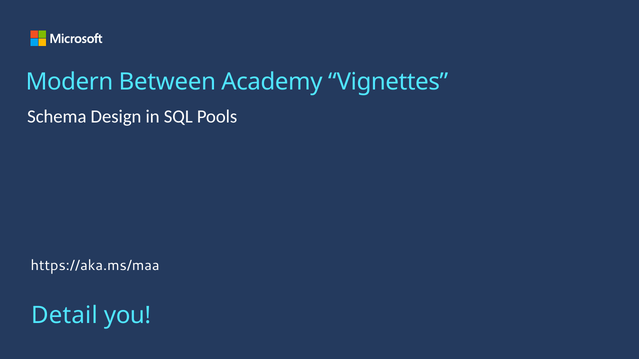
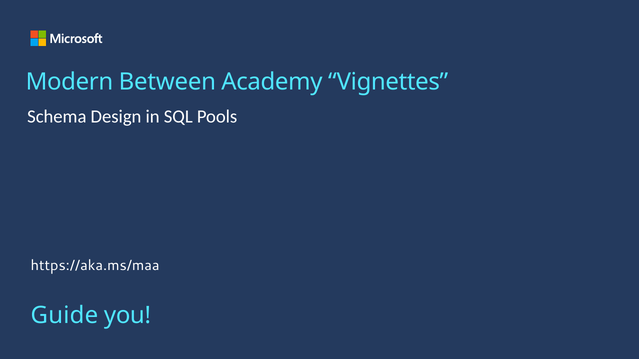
Detail: Detail -> Guide (64, 316)
